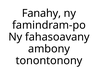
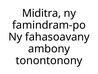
Fanahy: Fanahy -> Miditra (41, 13)
